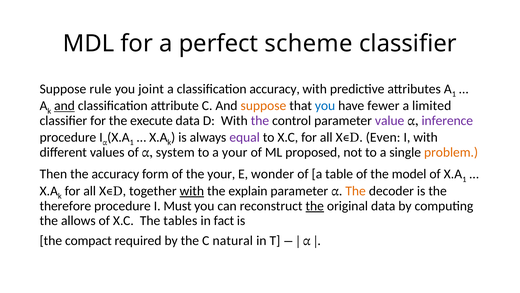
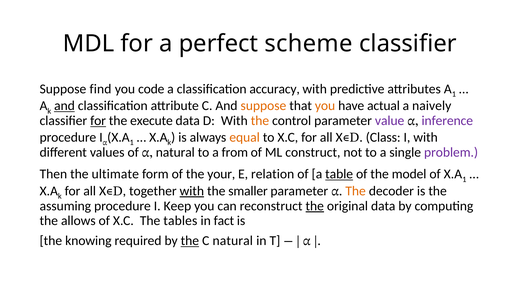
rule: rule -> find (100, 89)
joint: joint -> code (151, 89)
you colour: blue -> orange (325, 106)
fewer: fewer -> actual (383, 106)
limited: limited -> naively (432, 106)
for underline: none -> present (98, 121)
the colour: purple -> orange (260, 121)
equal colour: purple -> orange (245, 137)
Even: Even -> Class (383, 137)
system: system -> natural (175, 152)
a your: your -> from (235, 152)
proposed: proposed -> construct (313, 152)
problem colour: orange -> purple (451, 152)
the accuracy: accuracy -> ultimate (115, 174)
wonder: wonder -> relation (273, 174)
table underline: none -> present (339, 174)
explain: explain -> smaller (248, 191)
therefore: therefore -> assuming (65, 206)
Must: Must -> Keep (177, 206)
compact: compact -> knowing (88, 240)
the underline: none -> present (190, 240)
